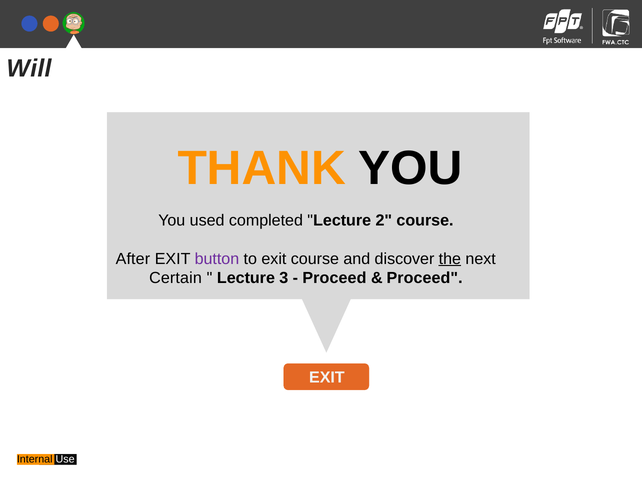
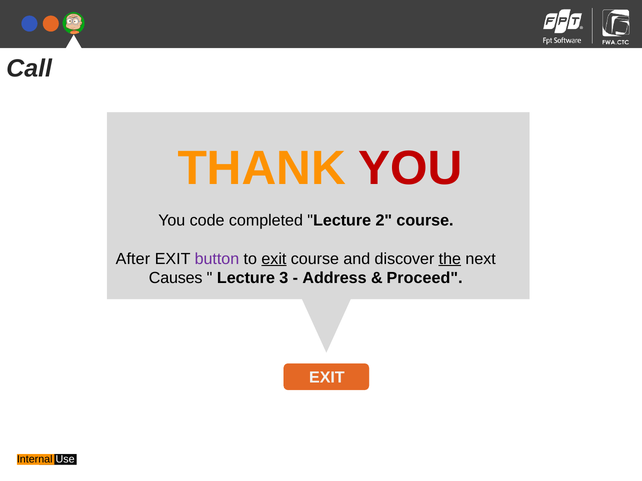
Will: Will -> Call (29, 68)
YOU colour: black -> red (411, 169)
used: used -> code (207, 220)
exit underline: none -> present (274, 259)
Certain: Certain -> Causes (176, 278)
Proceed: Proceed -> Address (335, 278)
